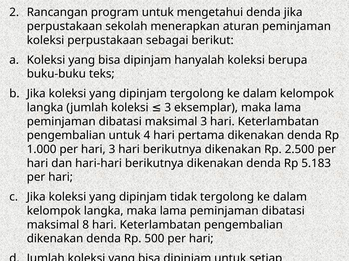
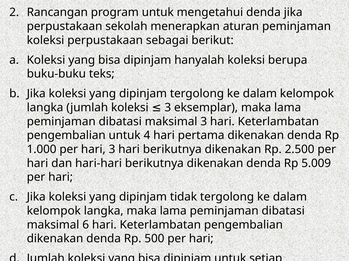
5.183: 5.183 -> 5.009 (316, 164)
8: 8 -> 6 (86, 225)
